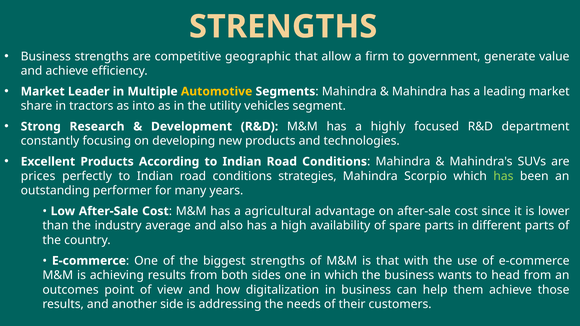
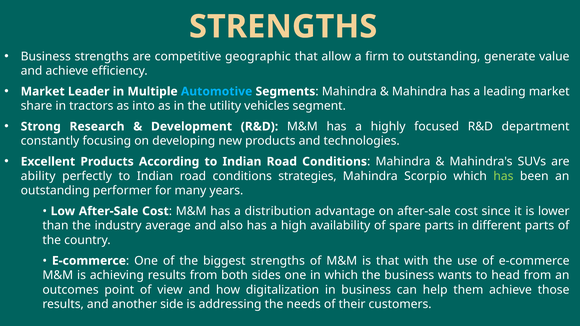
to government: government -> outstanding (444, 56)
Automotive colour: yellow -> light blue (217, 92)
prices: prices -> ability (38, 176)
agricultural: agricultural -> distribution (278, 211)
